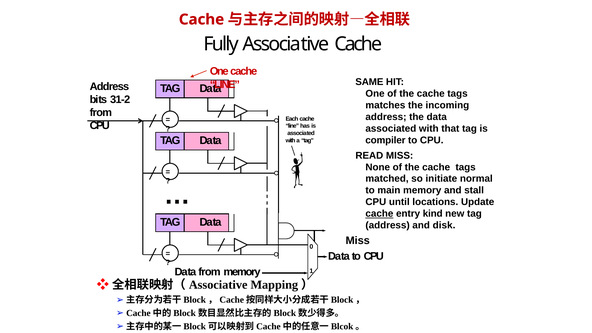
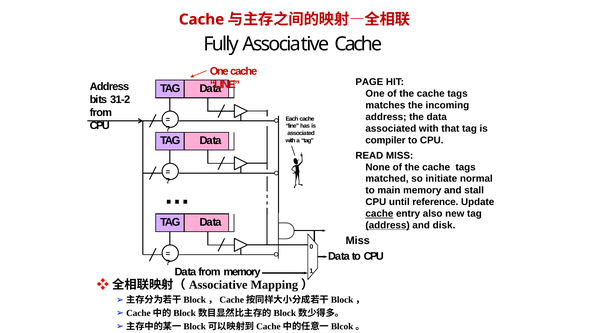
SAME: SAME -> PAGE (369, 82)
locations: locations -> reference (435, 202)
kind: kind -> also (433, 214)
address underline: none -> present (388, 225)
